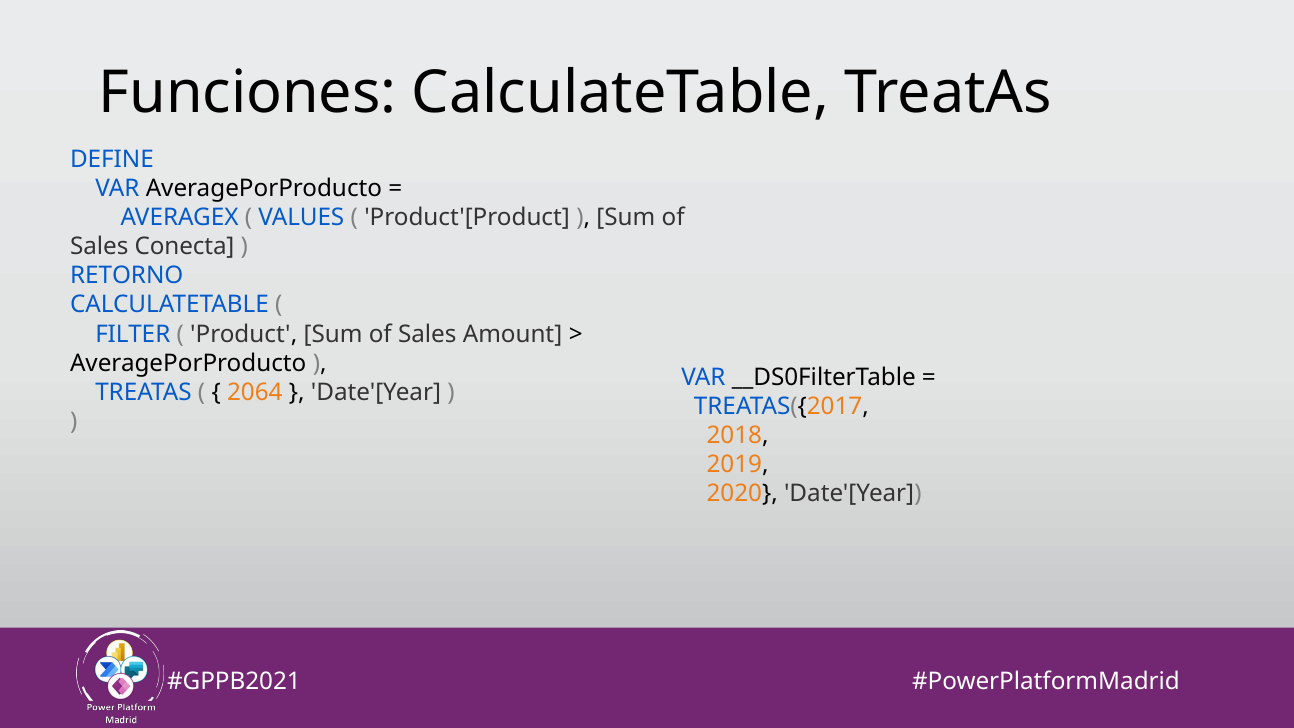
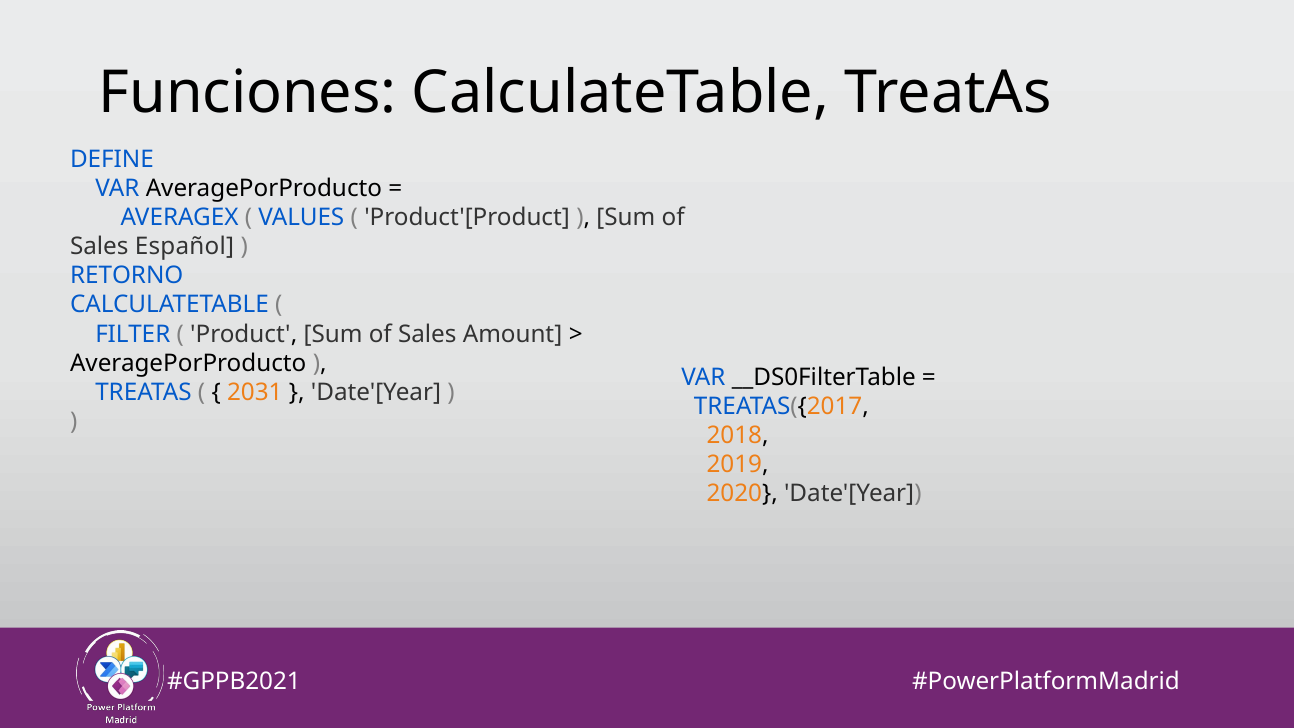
Conecta: Conecta -> Español (184, 247)
2064: 2064 -> 2031 (255, 392)
